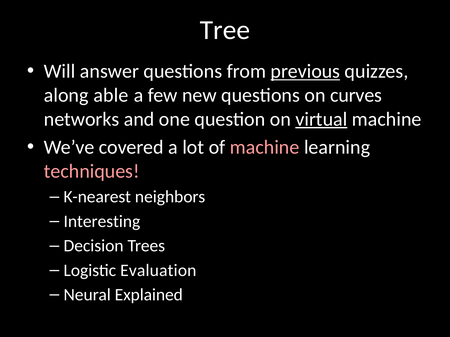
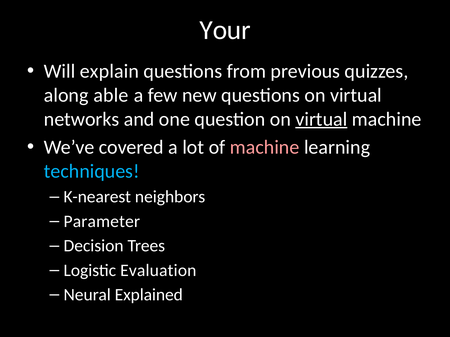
Tree: Tree -> Your (225, 30)
answer: answer -> explain (109, 71)
previous underline: present -> none (305, 71)
questions on curves: curves -> virtual (356, 95)
techniques colour: pink -> light blue (92, 171)
Interesting: Interesting -> Parameter (102, 222)
